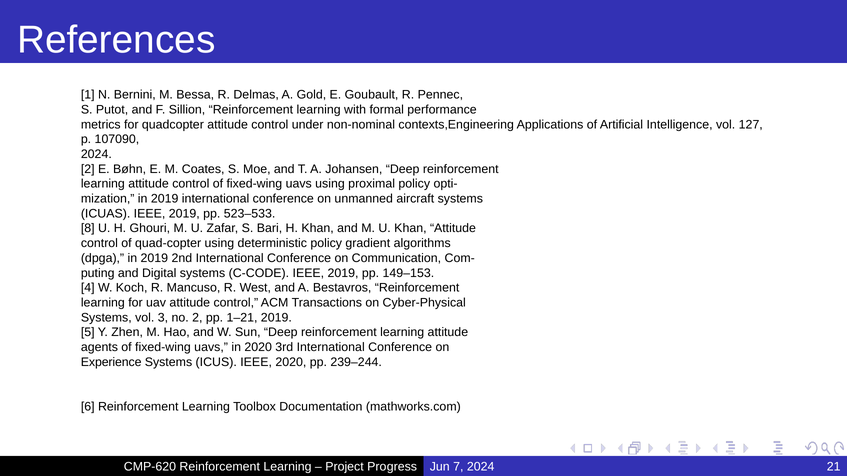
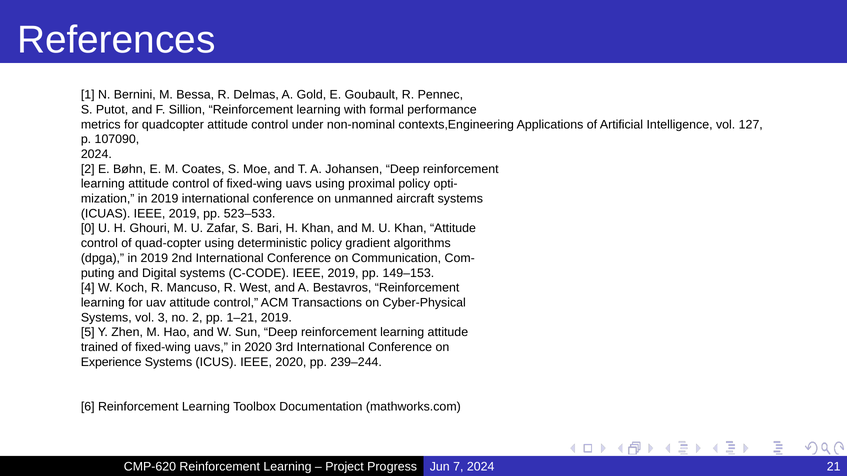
8: 8 -> 0 (88, 229)
agents: agents -> trained (99, 347)
